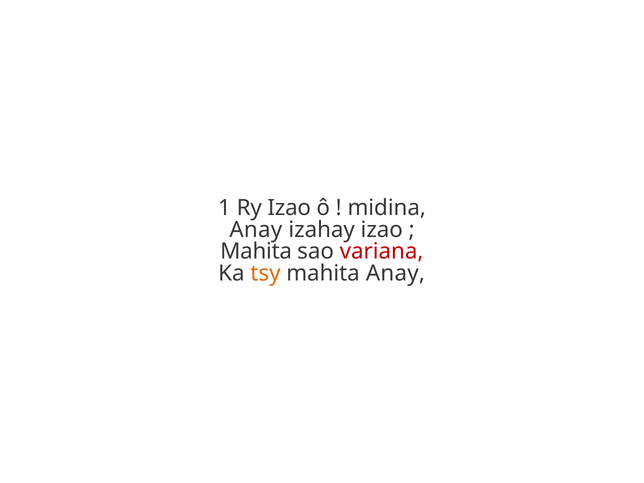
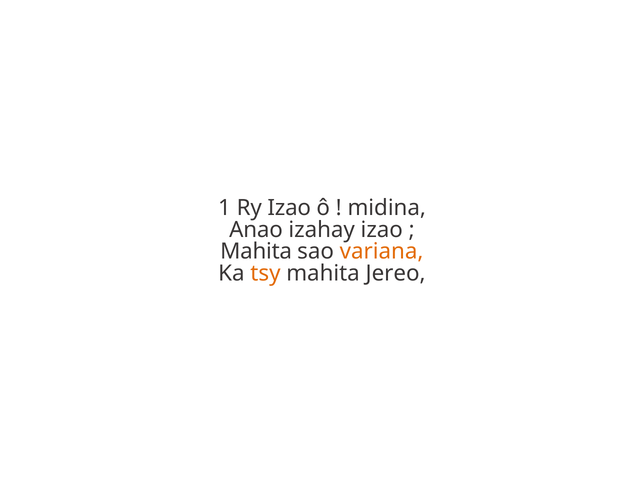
Anay: Anay -> Anao (256, 230)
variana colour: red -> orange (382, 251)
mahita Anay: Anay -> Jereo (396, 273)
